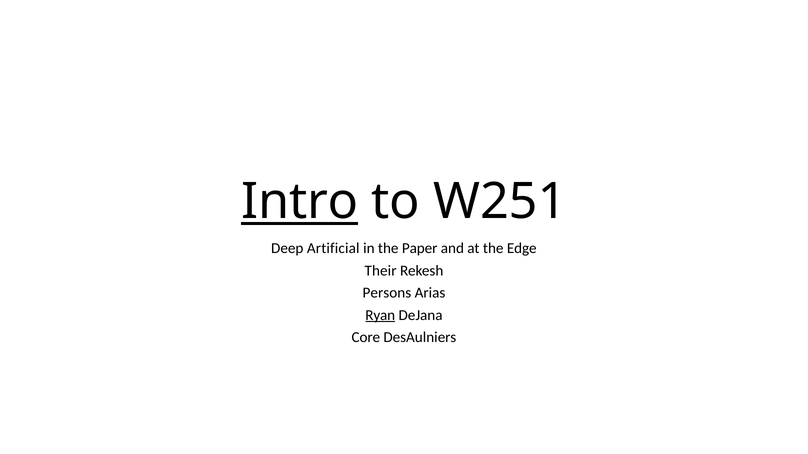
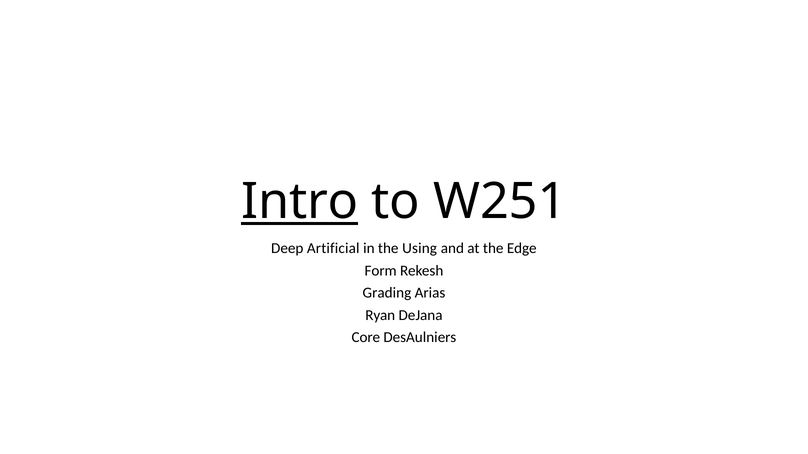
Paper: Paper -> Using (420, 249)
Their: Their -> Form (381, 271)
Persons: Persons -> Grading (387, 293)
Ryan underline: present -> none (380, 315)
